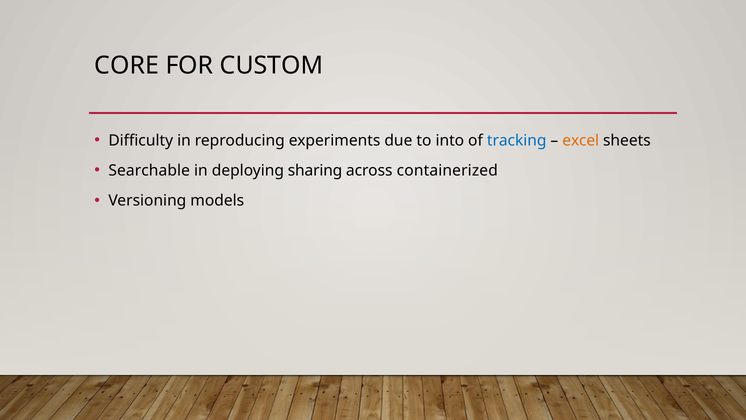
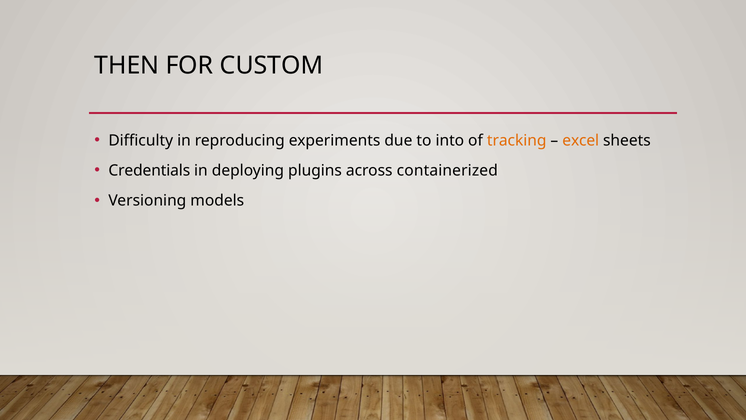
CORE: CORE -> THEN (127, 65)
tracking colour: blue -> orange (517, 140)
Searchable: Searchable -> Credentials (149, 170)
sharing: sharing -> plugins (315, 170)
